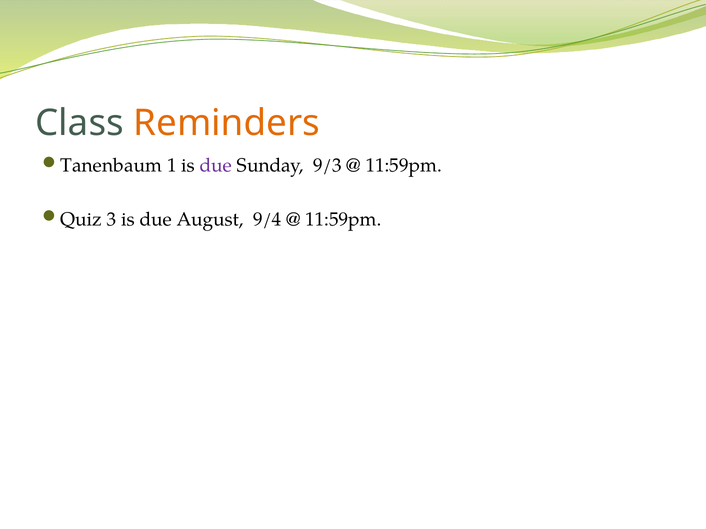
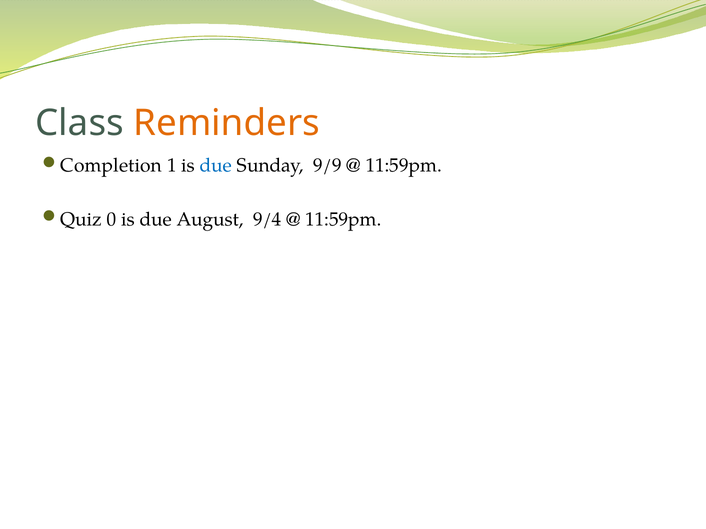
Tanenbaum: Tanenbaum -> Completion (111, 166)
due colour: purple -> blue (216, 166)
9/3: 9/3 -> 9/9 (327, 166)
3: 3 -> 0 (112, 219)
